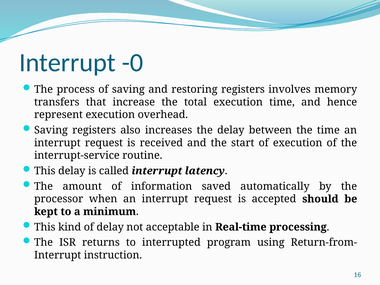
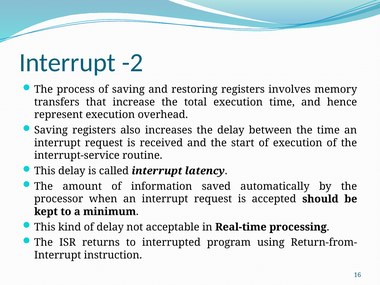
-0: -0 -> -2 (132, 63)
